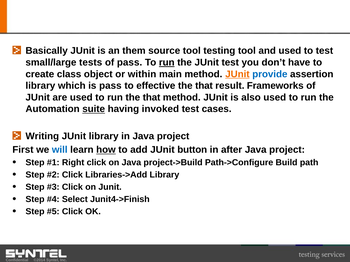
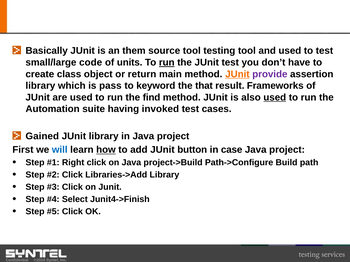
tests: tests -> code (91, 63)
of pass: pass -> units (130, 63)
within: within -> return (142, 74)
provide colour: blue -> purple (270, 74)
effective: effective -> keyword (156, 86)
run the that: that -> find (152, 98)
used underline: none -> present (275, 98)
suite underline: present -> none (94, 109)
Writing: Writing -> Gained (42, 136)
after: after -> case (232, 150)
